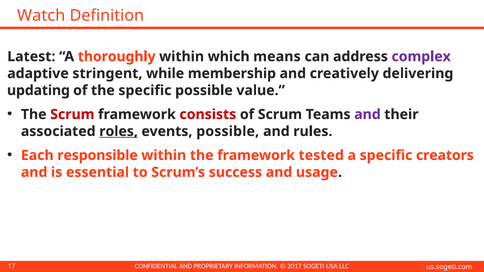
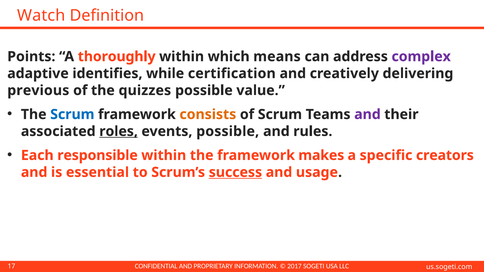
Latest: Latest -> Points (31, 57)
stringent: stringent -> identifies (107, 74)
membership: membership -> certification (232, 74)
updating: updating -> previous (38, 90)
the specific: specific -> quizzes (145, 90)
Scrum colour: red -> blue (72, 115)
consists colour: red -> orange (208, 115)
tested: tested -> makes (321, 155)
success underline: none -> present (235, 172)
